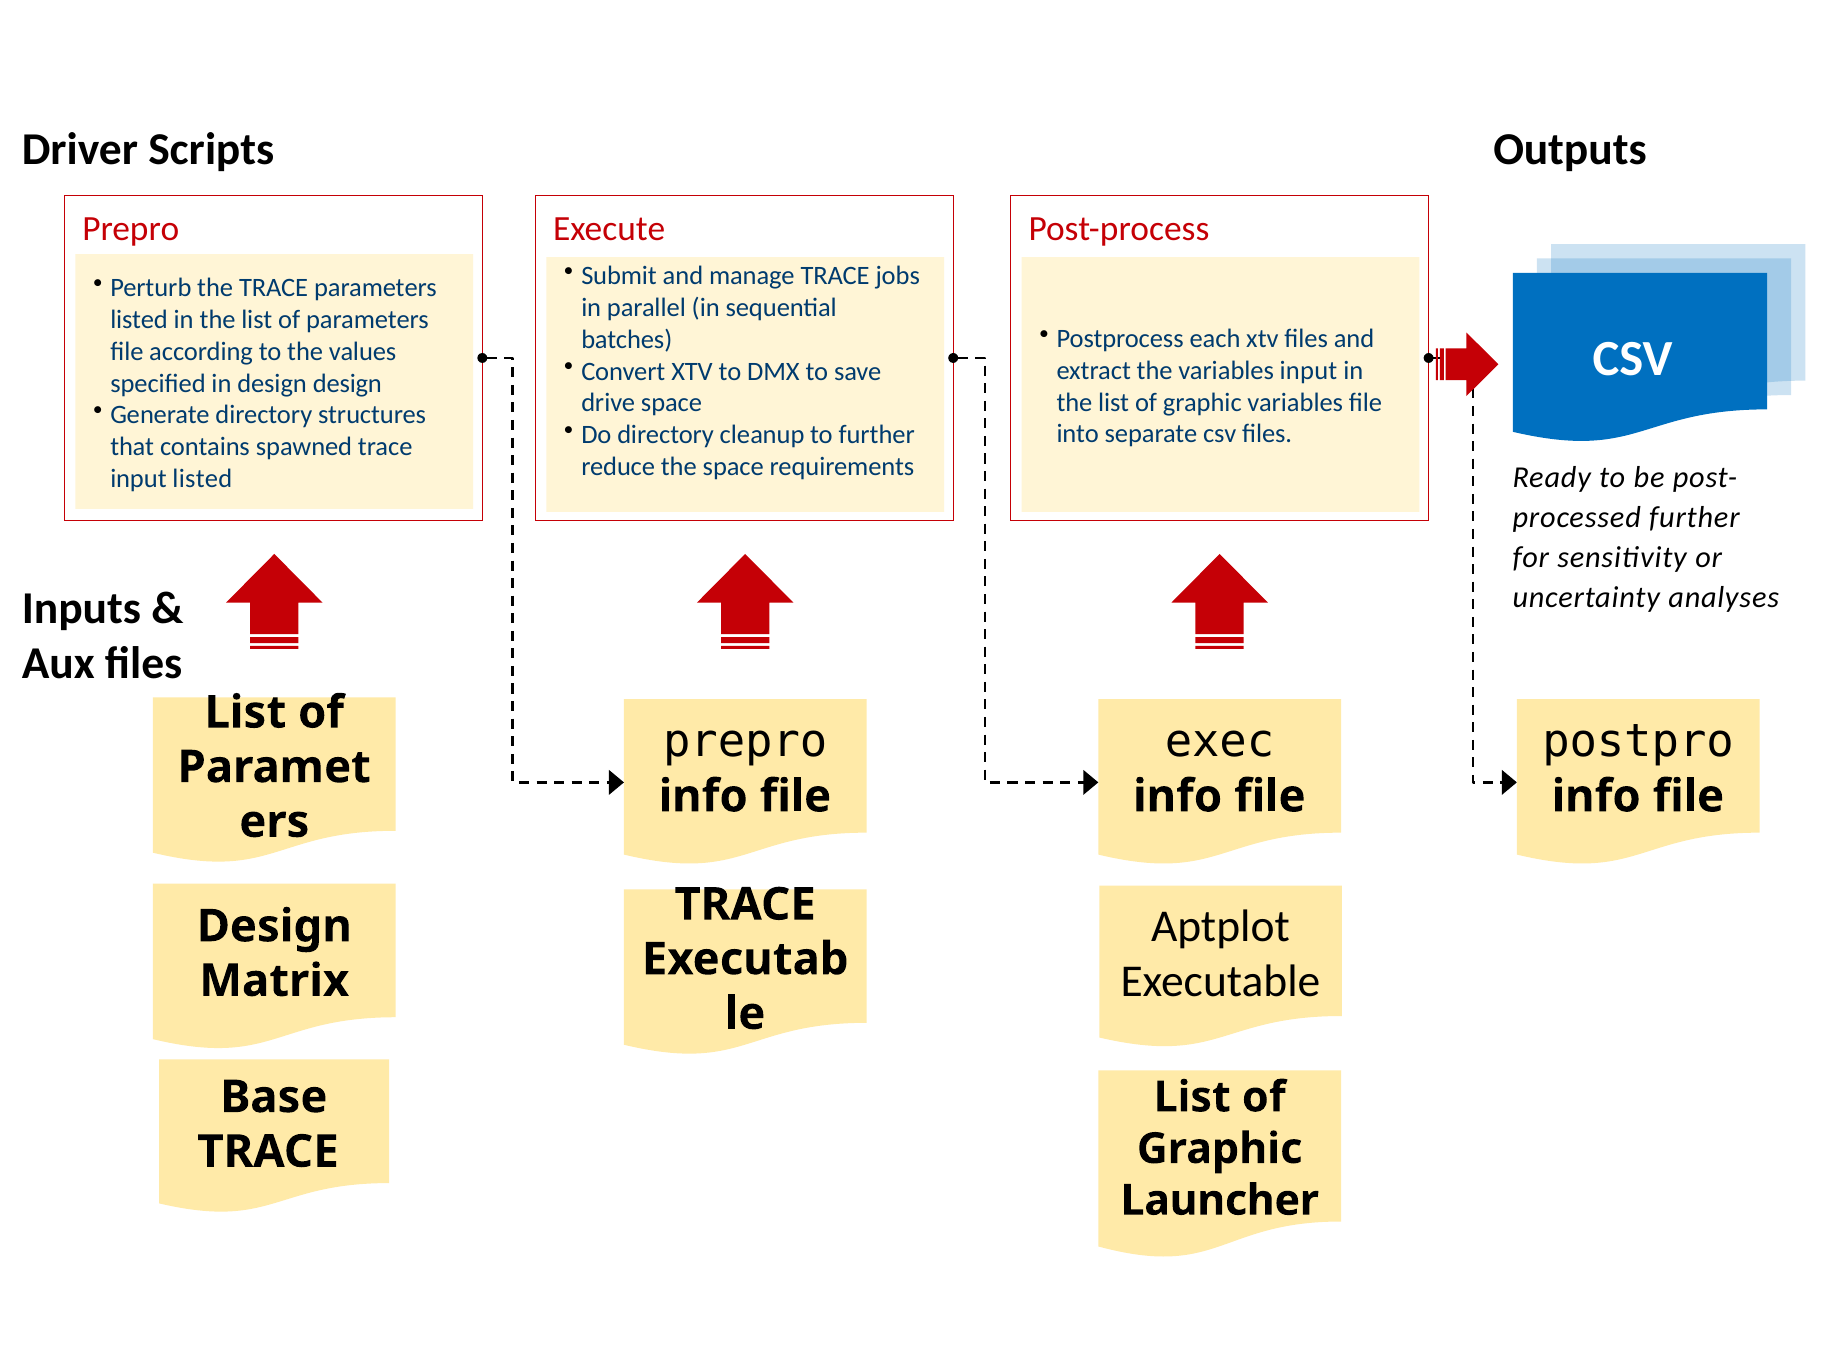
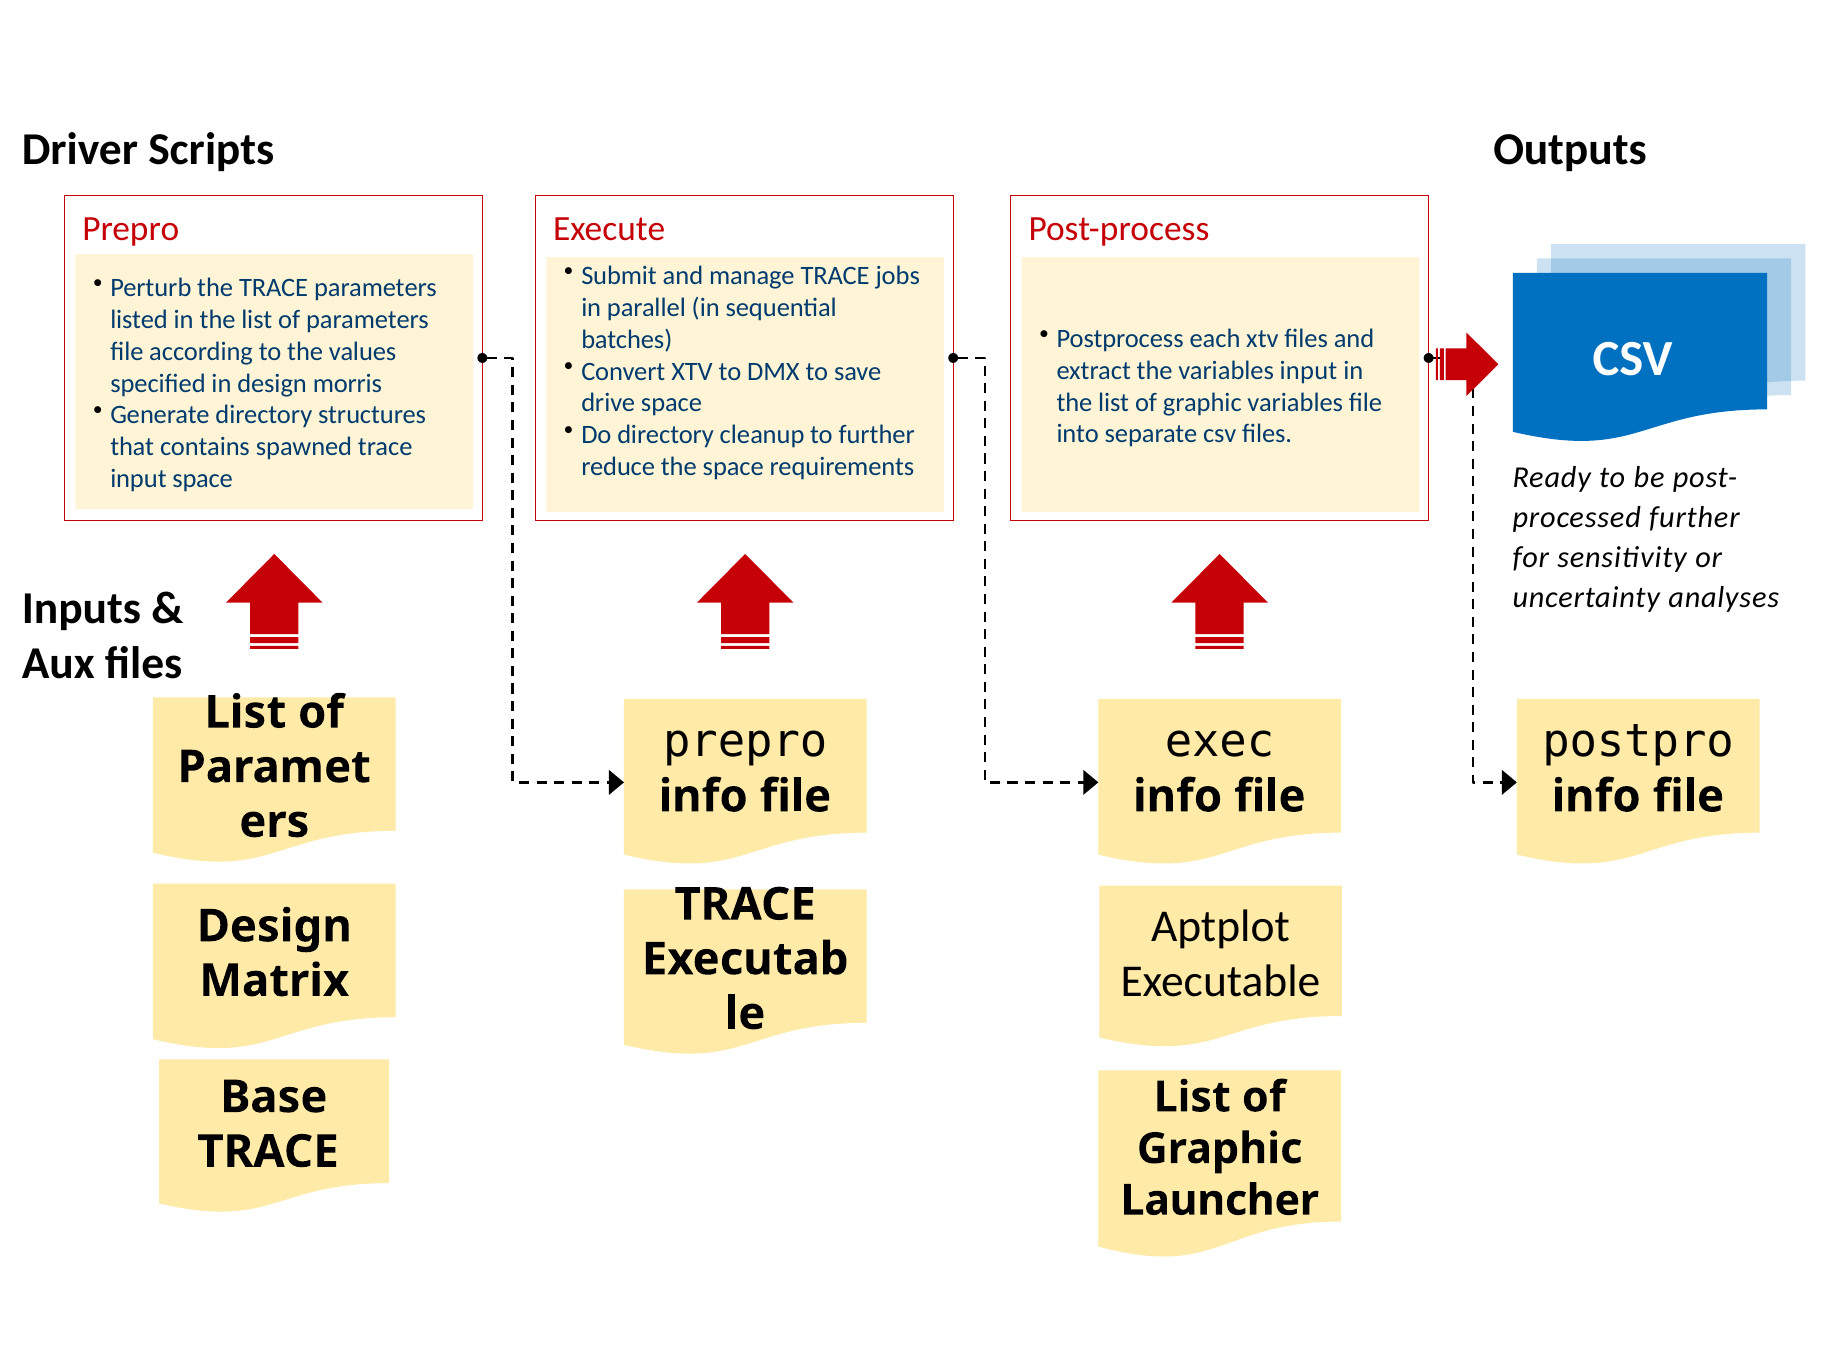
design design: design -> morris (347, 383)
input listed: listed -> space (203, 479)
